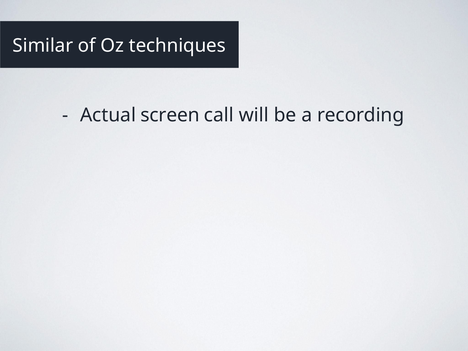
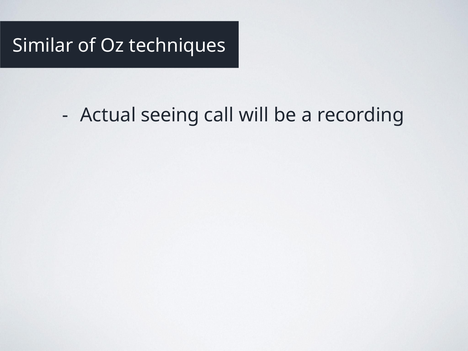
screen: screen -> seeing (170, 115)
